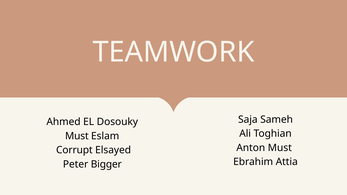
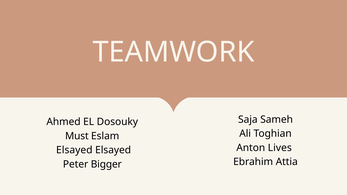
Anton Must: Must -> Lives (280, 148)
Corrupt: Corrupt -> Elsayed (74, 150)
